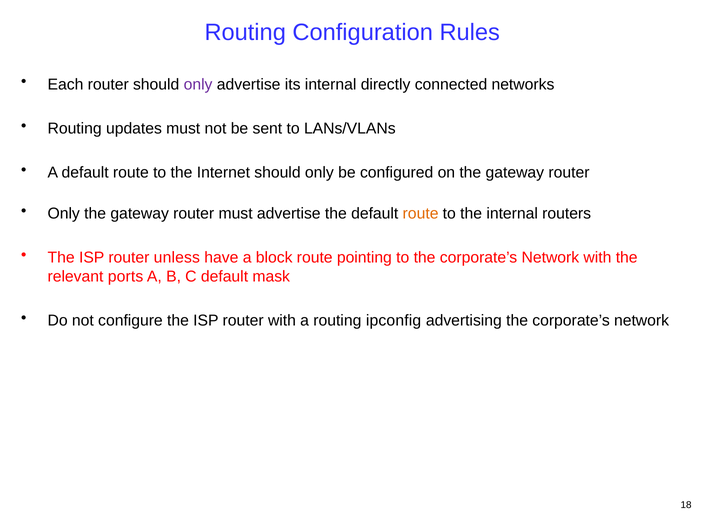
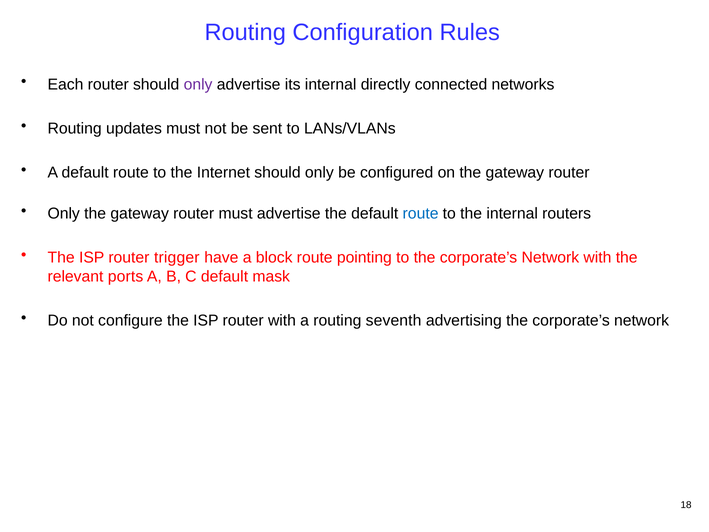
route colour: orange -> blue (421, 213)
unless: unless -> trigger (177, 258)
ipconfig: ipconfig -> seventh (394, 321)
